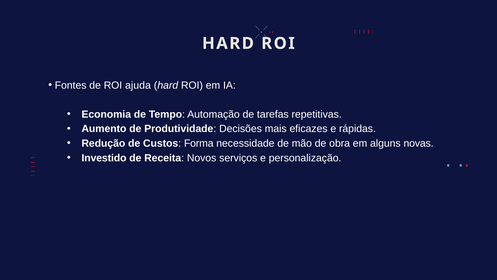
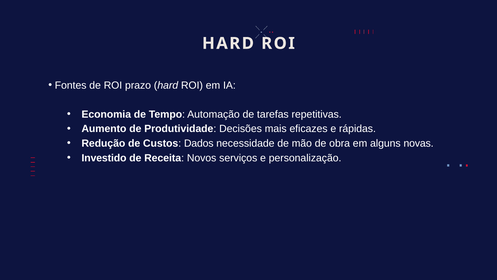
ajuda: ajuda -> prazo (138, 85)
Forma: Forma -> Dados (199, 143)
